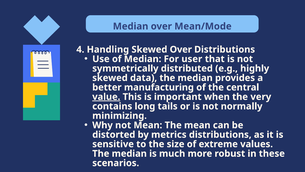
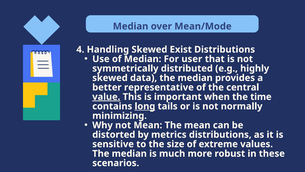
Skewed Over: Over -> Exist (181, 49)
manufacturing: manufacturing -> representative (159, 87)
very: very -> time (261, 97)
long underline: none -> present (145, 106)
